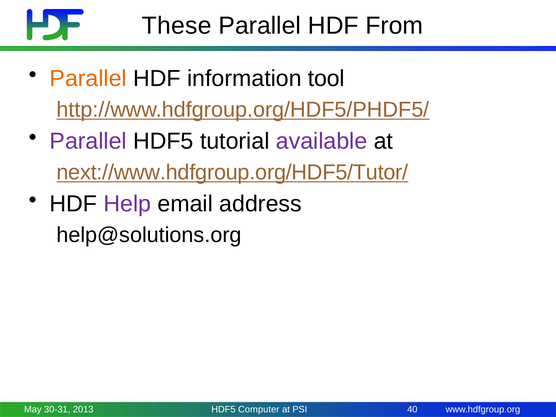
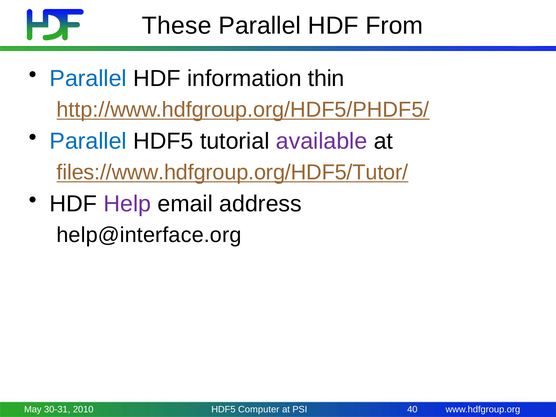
Parallel colour: orange -> blue (88, 79)
tool: tool -> thin (326, 79)
Parallel colour: purple -> blue (88, 141)
next://www.hdfgroup.org/HDF5/Tutor/: next://www.hdfgroup.org/HDF5/Tutor/ -> files://www.hdfgroup.org/HDF5/Tutor/ (232, 172)
help@solutions.org: help@solutions.org -> help@interface.org (149, 235)
2013: 2013 -> 2010 (83, 409)
